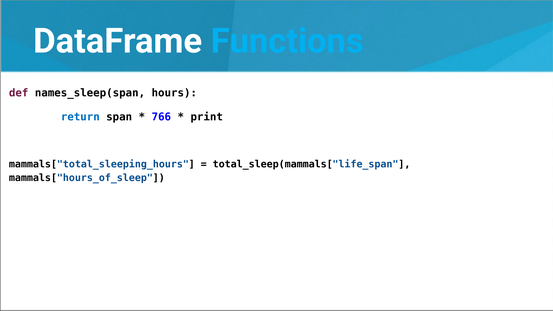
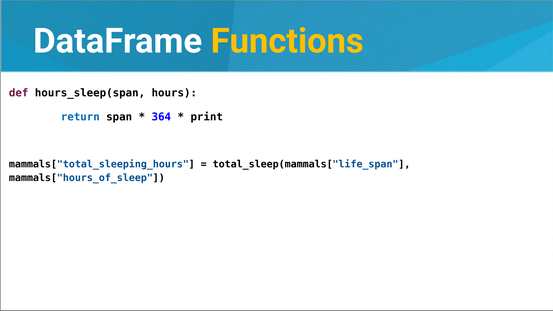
Functions colour: light blue -> yellow (287, 41)
names_sleep(span: names_sleep(span -> hours_sleep(span (90, 93)
766: 766 -> 364 (161, 117)
